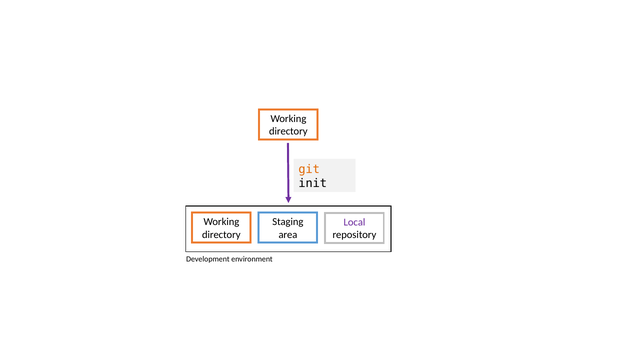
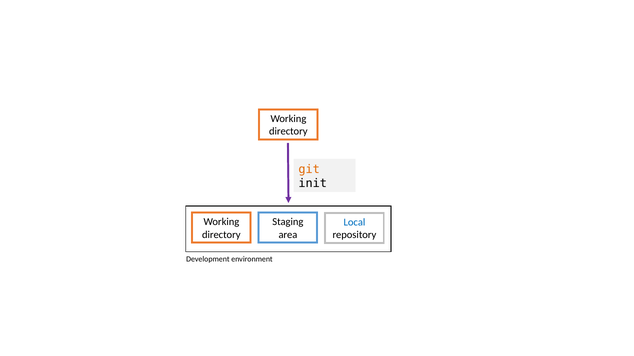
Local colour: purple -> blue (354, 223)
